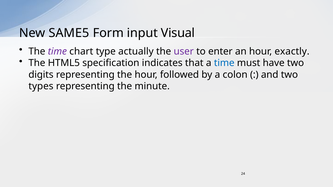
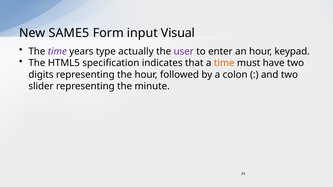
chart: chart -> years (81, 51)
exactly: exactly -> keypad (292, 51)
time colour: blue -> orange (224, 63)
types: types -> slider (41, 86)
